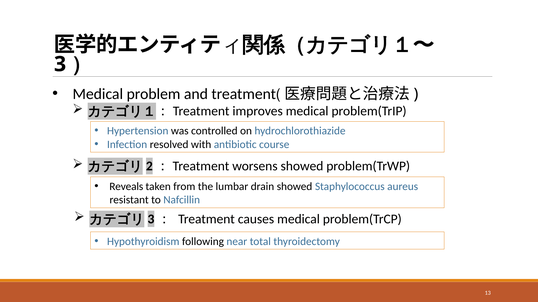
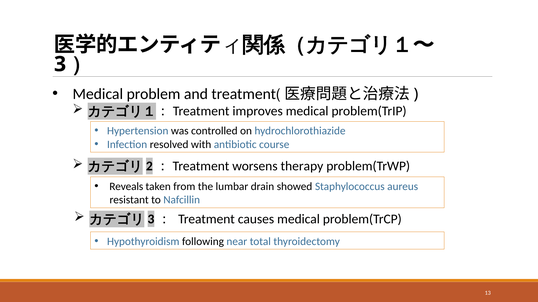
worsens showed: showed -> therapy (302, 166)
